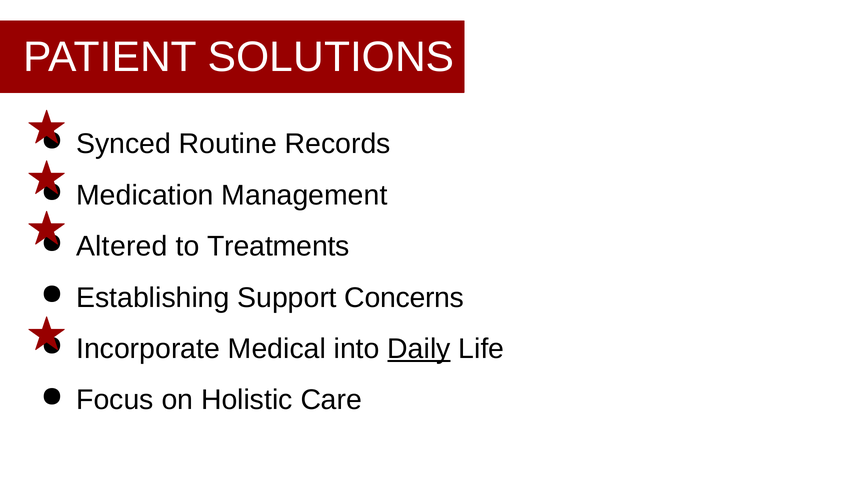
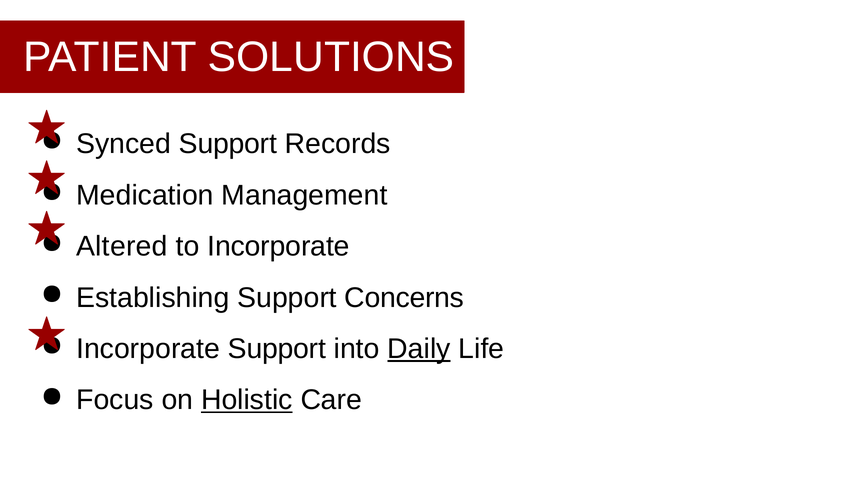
Synced Routine: Routine -> Support (228, 144)
to Treatments: Treatments -> Incorporate (278, 246)
Incorporate Medical: Medical -> Support (277, 349)
Holistic underline: none -> present (247, 400)
